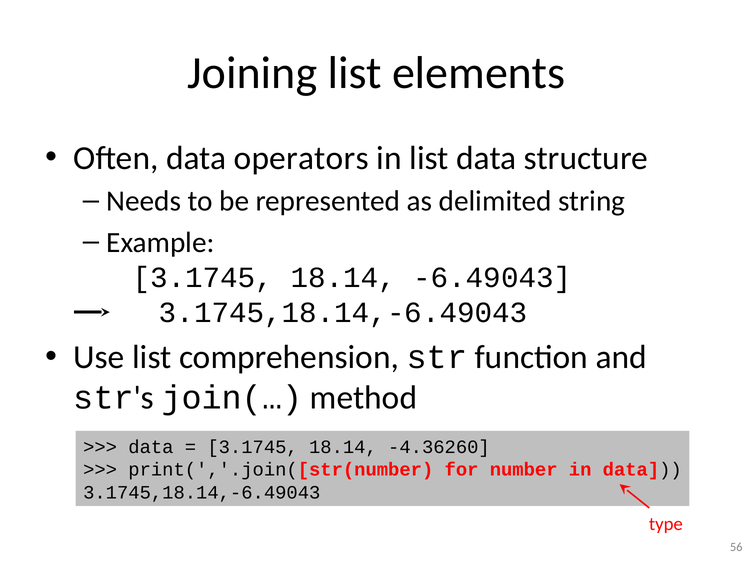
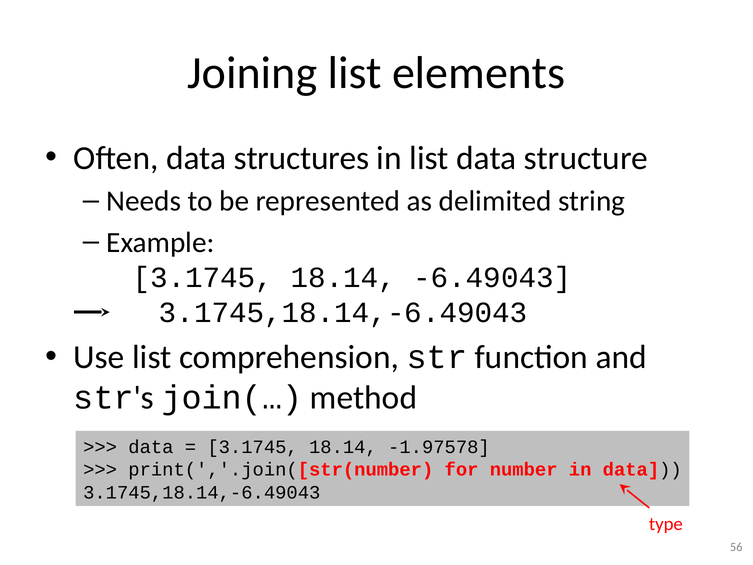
operators: operators -> structures (301, 158)
-4.36260: -4.36260 -> -1.97578 (439, 447)
